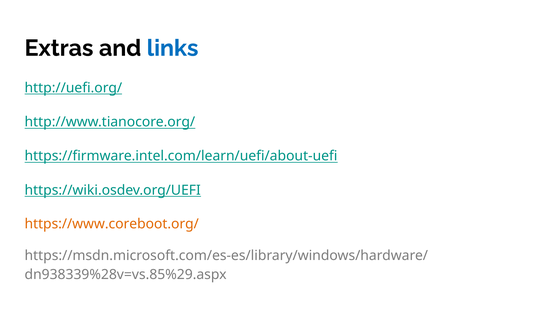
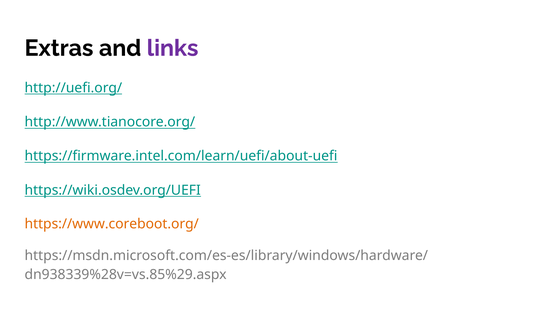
links colour: blue -> purple (173, 48)
